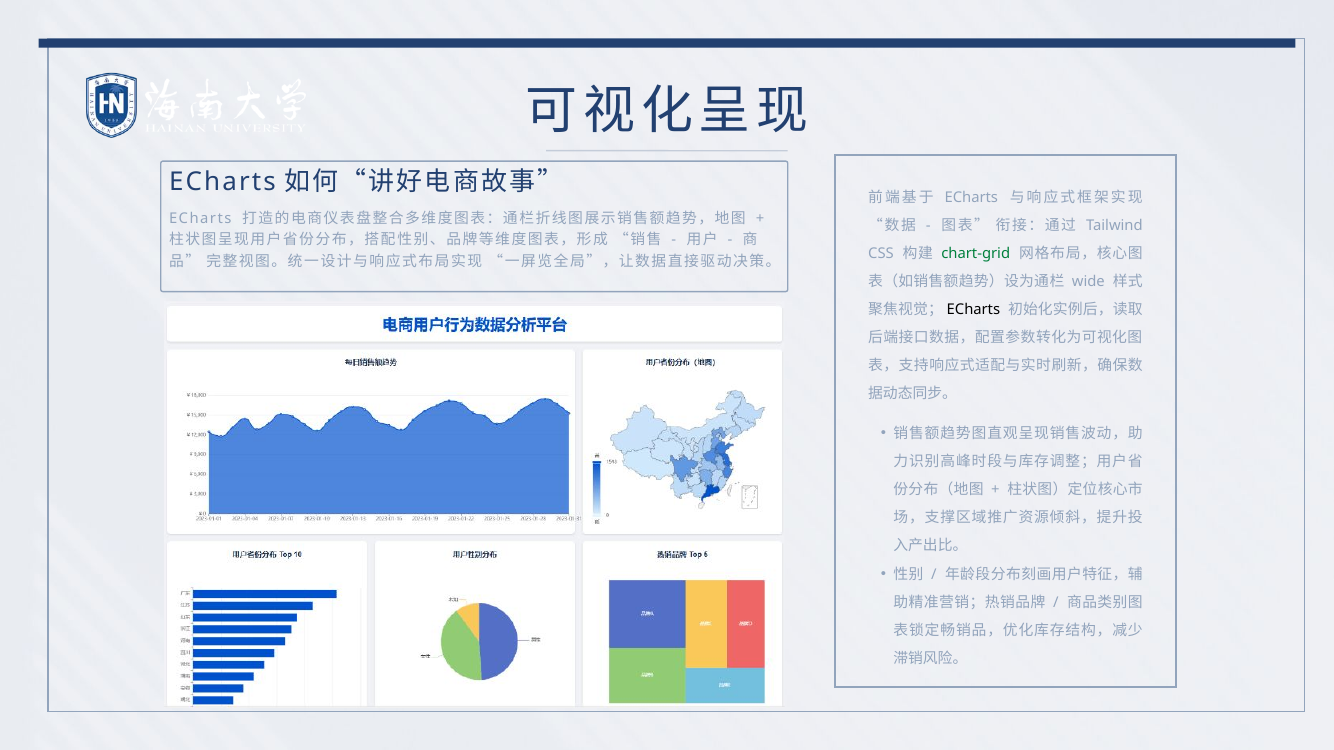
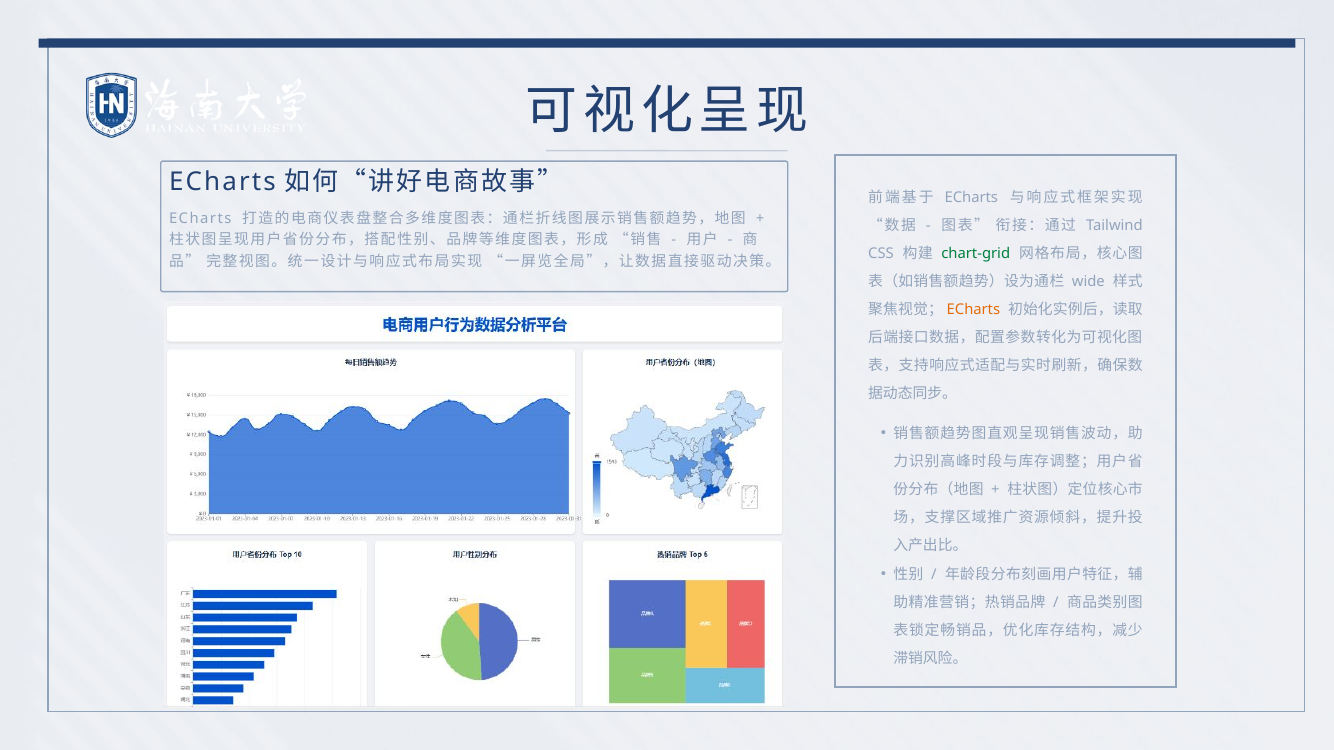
ECharts colour: black -> orange (973, 310)
